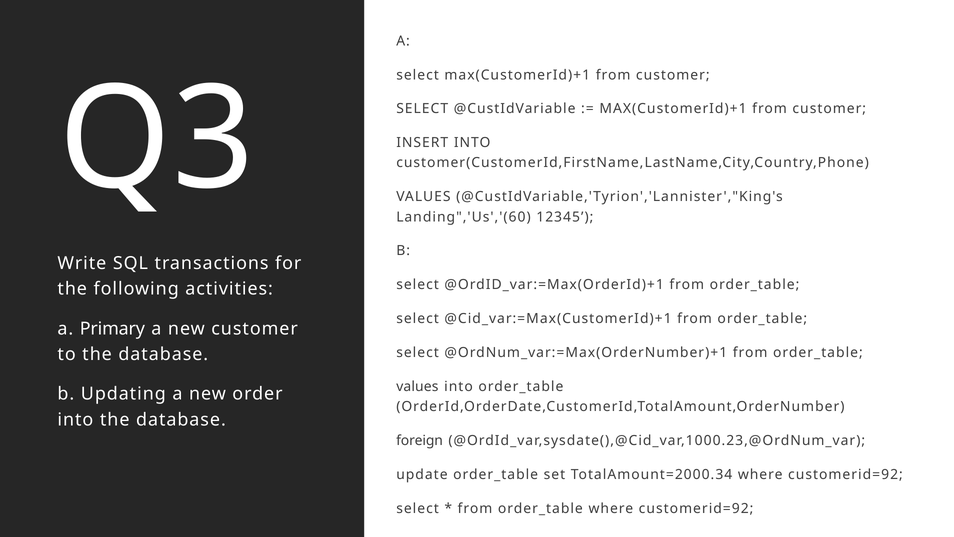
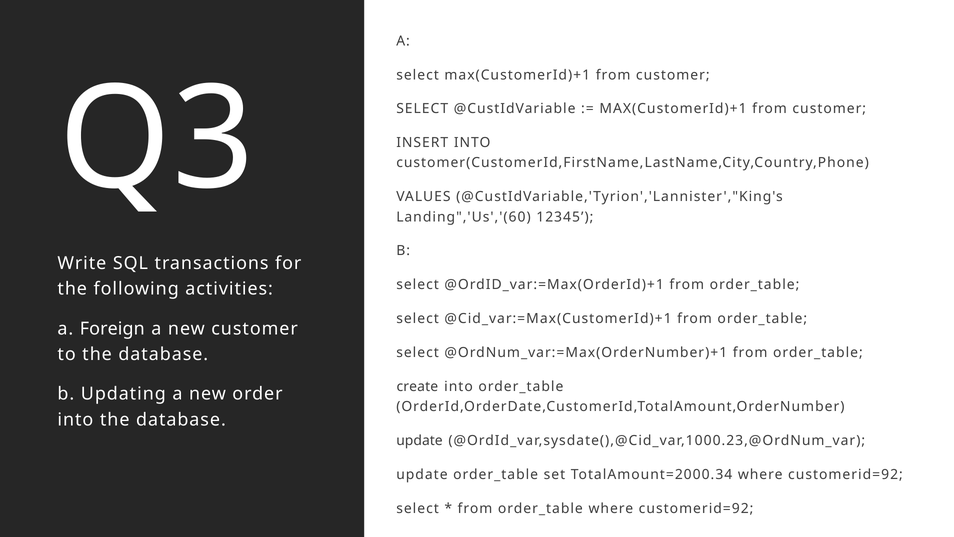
Primary: Primary -> Foreign (112, 328)
values: values -> create (417, 386)
foreign: foreign -> update (419, 440)
